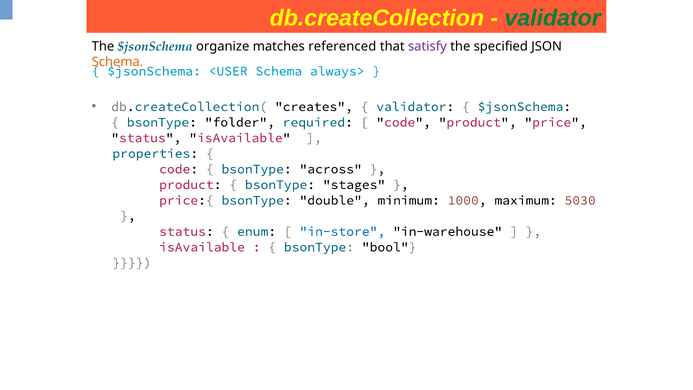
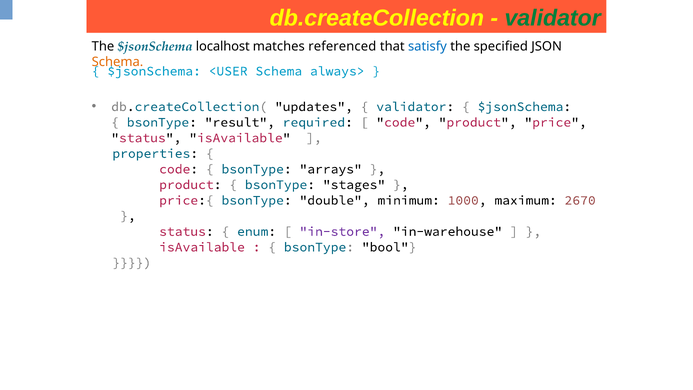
organize: organize -> localhost (223, 47)
satisfy colour: purple -> blue (427, 47)
creates: creates -> updates (314, 107)
folder: folder -> result (240, 122)
across: across -> arrays (331, 169)
5030: 5030 -> 2670 (580, 200)
in-store colour: blue -> purple (342, 231)
